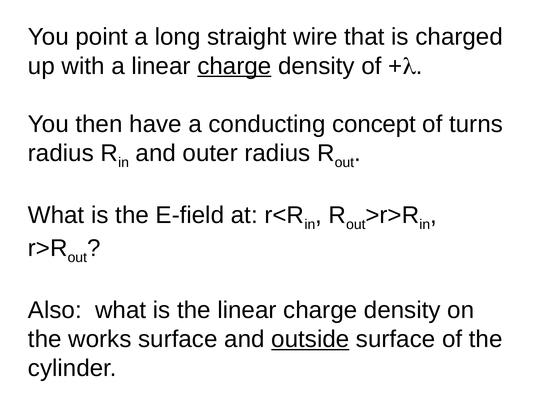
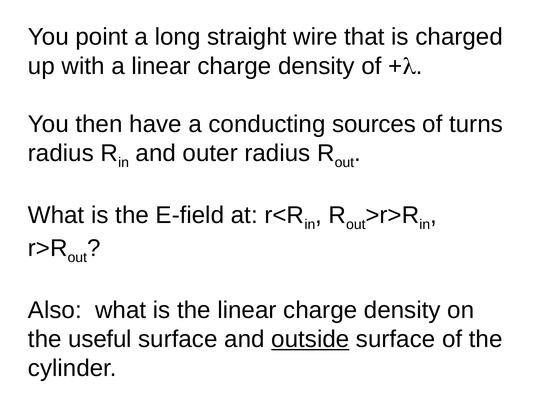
charge underline: present -> none (234, 66)
concept: concept -> sources (374, 124)
works: works -> useful (100, 339)
